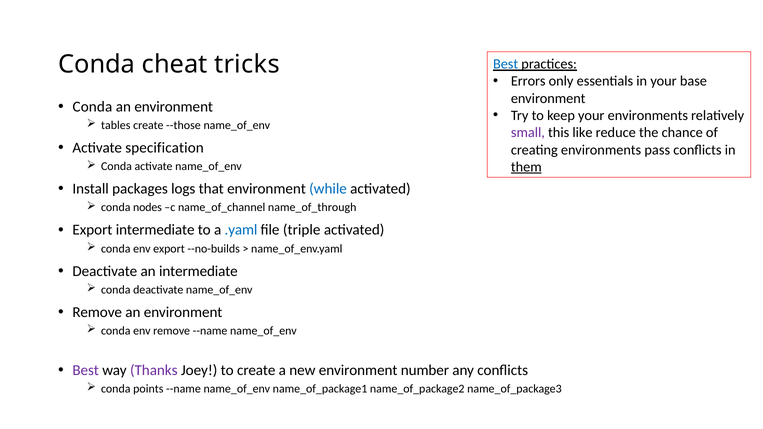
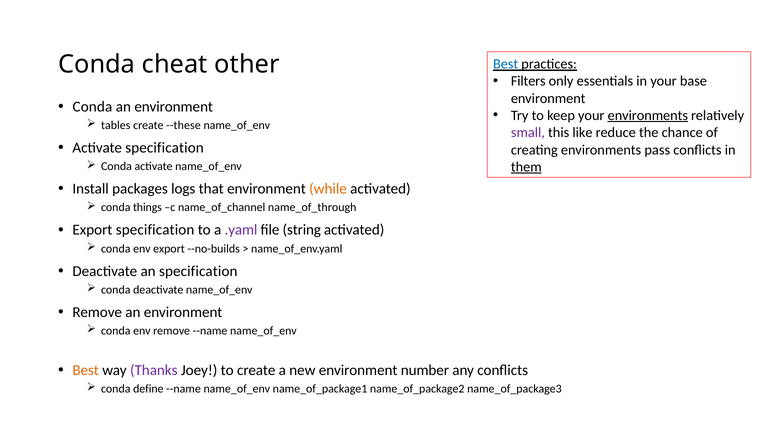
tricks: tricks -> other (247, 64)
Errors: Errors -> Filters (528, 81)
environments underline: none -> present (648, 116)
--those: --those -> --these (183, 125)
while colour: blue -> orange (328, 189)
nodes: nodes -> things (147, 208)
Export intermediate: intermediate -> specification (155, 230)
.yaml colour: blue -> purple (241, 230)
triple: triple -> string (302, 230)
an intermediate: intermediate -> specification (198, 271)
Best colour: purple -> orange (86, 370)
points: points -> define (148, 389)
